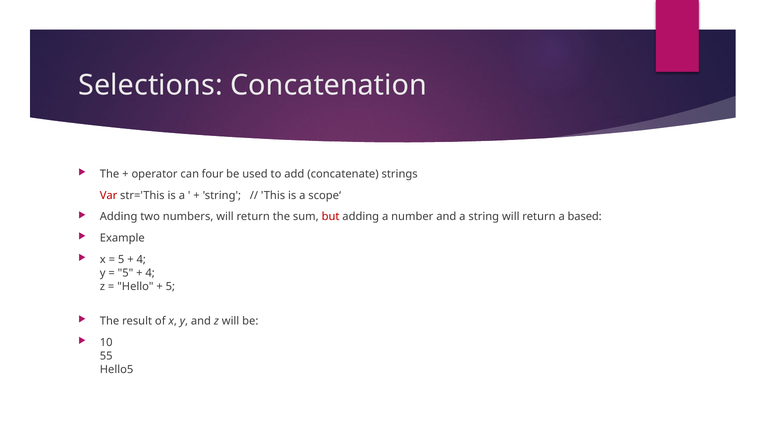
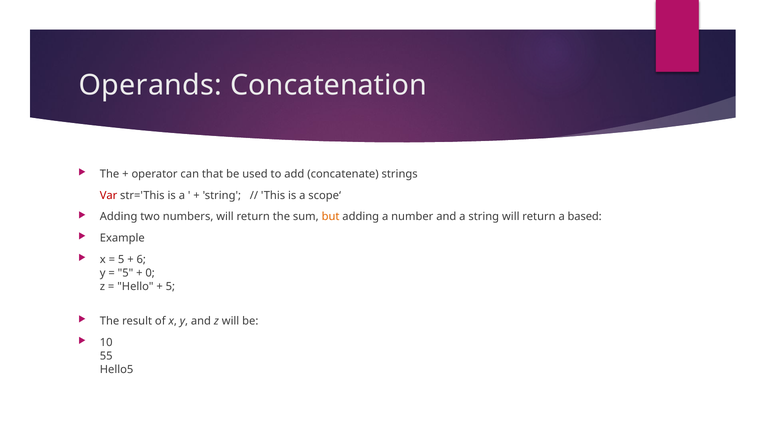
Selections: Selections -> Operands (150, 85)
four: four -> that (213, 174)
but colour: red -> orange (331, 217)
4: 4 -> 6 (141, 260)
4: 4 -> 0 (150, 273)
